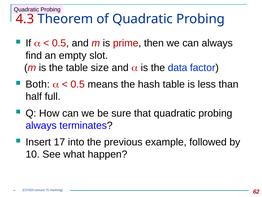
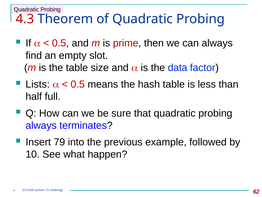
Both: Both -> Lists (38, 84)
17: 17 -> 79 (59, 142)
